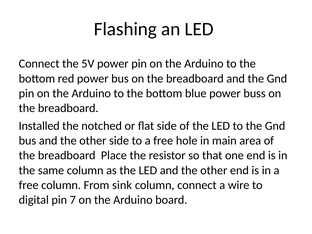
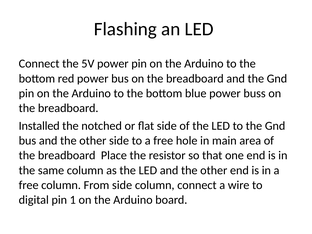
From sink: sink -> side (122, 185)
7: 7 -> 1 (73, 200)
